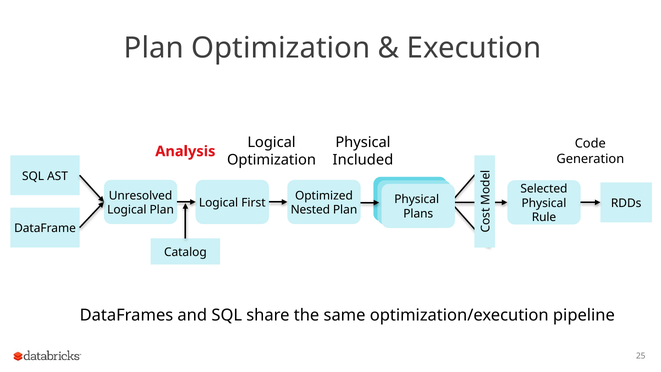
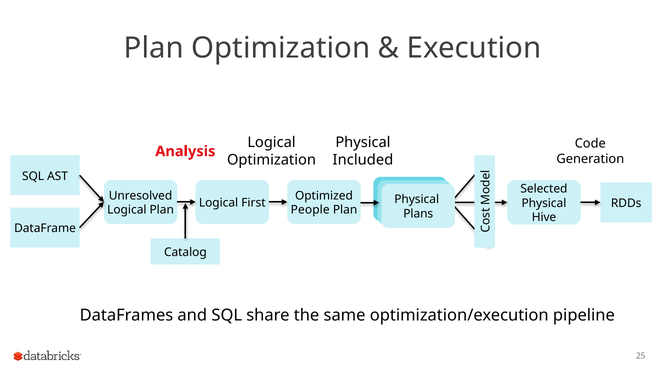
Nested: Nested -> People (310, 210)
Rule: Rule -> Hive (544, 217)
